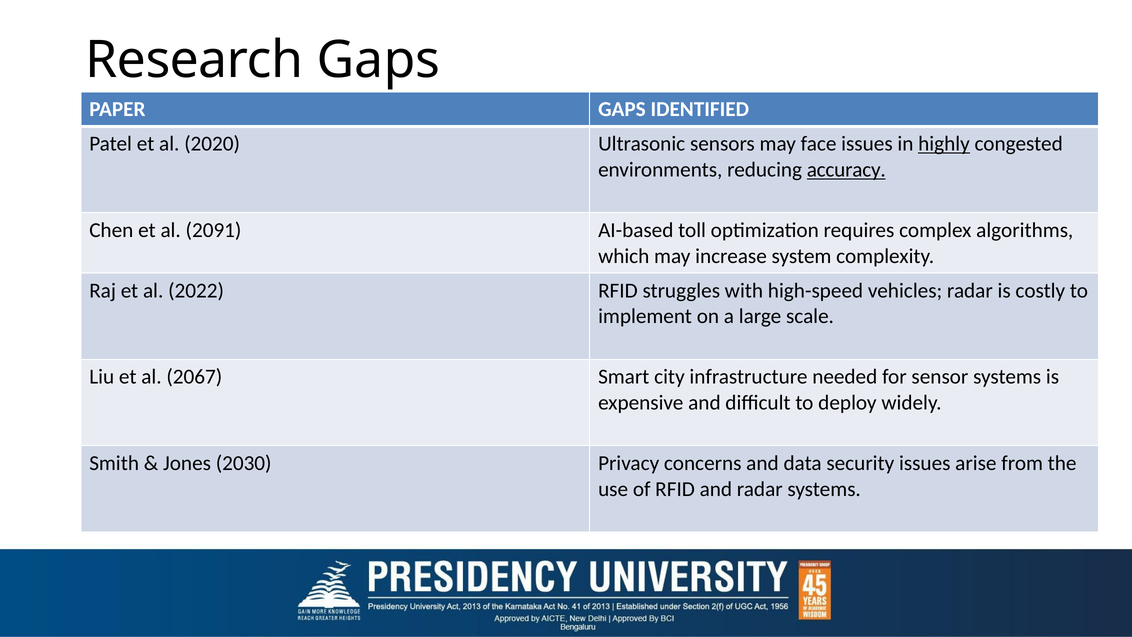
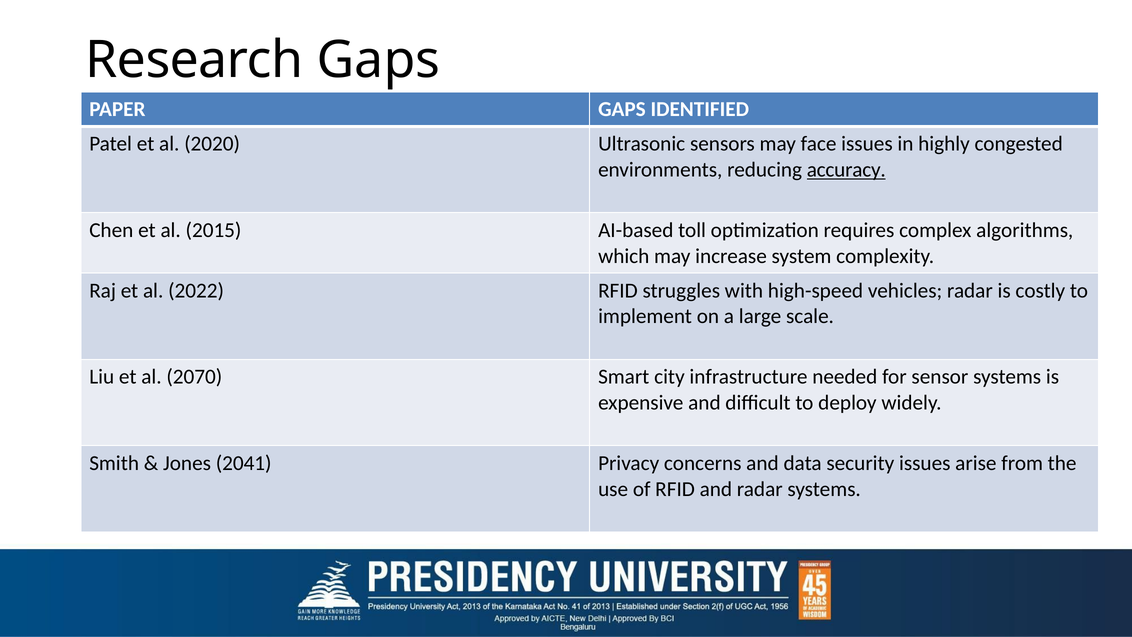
highly underline: present -> none (944, 144)
2091: 2091 -> 2015 (214, 230)
2067: 2067 -> 2070 (194, 377)
2030: 2030 -> 2041 (244, 463)
